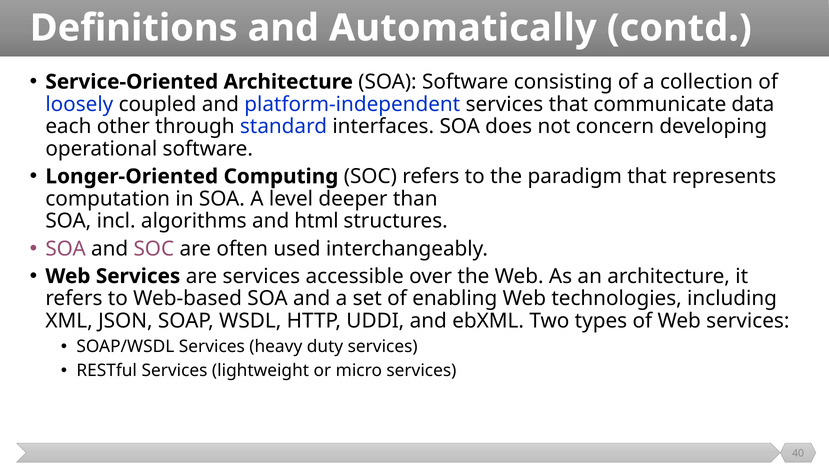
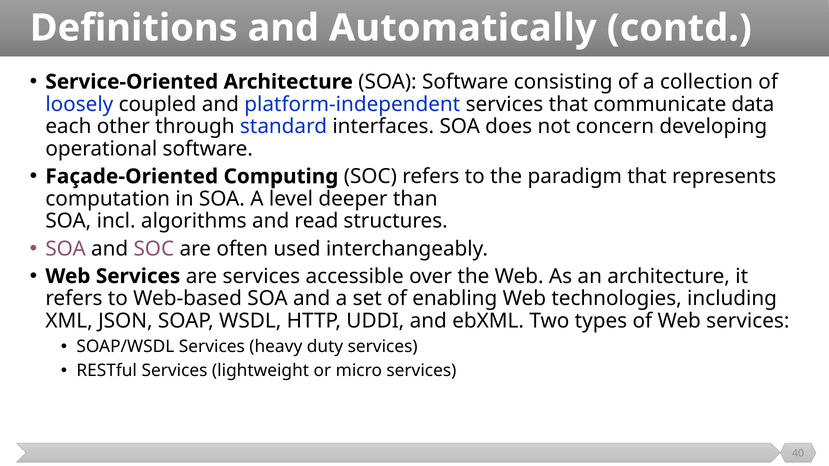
Longer-Oriented: Longer-Oriented -> Façade-Oriented (132, 177)
html: html -> read (316, 221)
